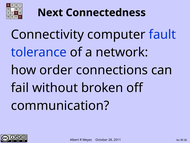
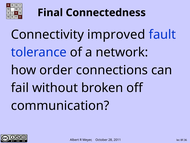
Next: Next -> Final (50, 13)
computer: computer -> improved (116, 34)
